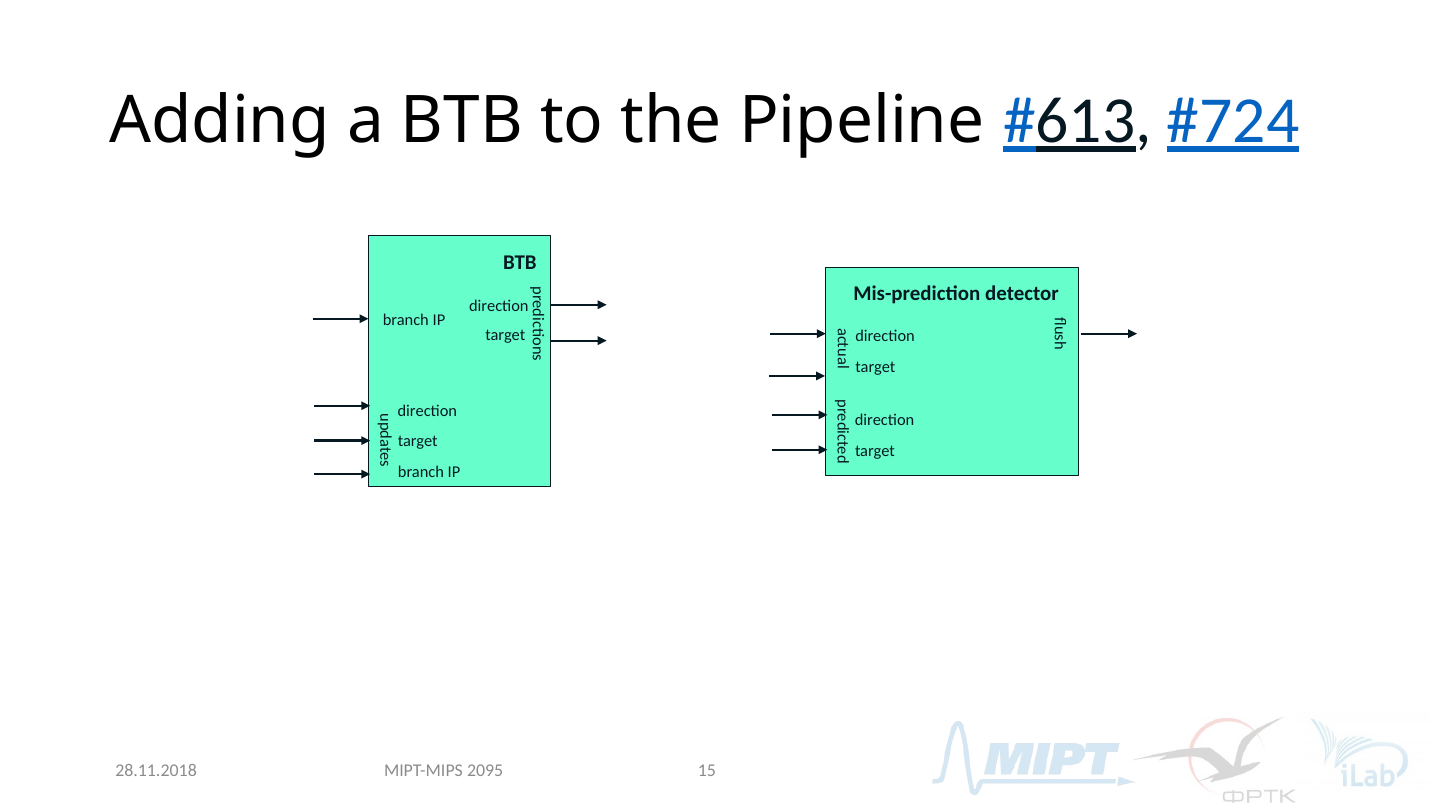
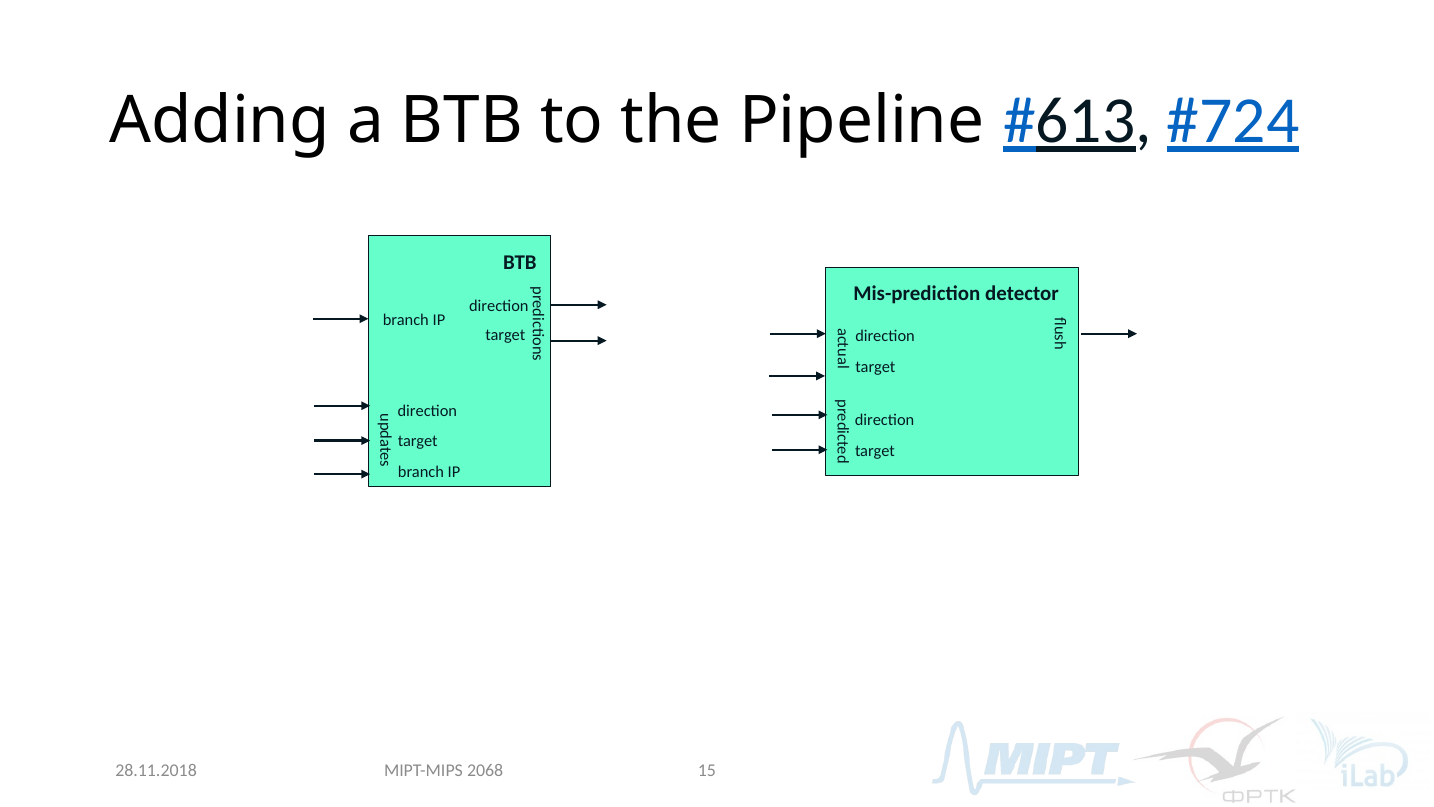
2095: 2095 -> 2068 (485, 770)
